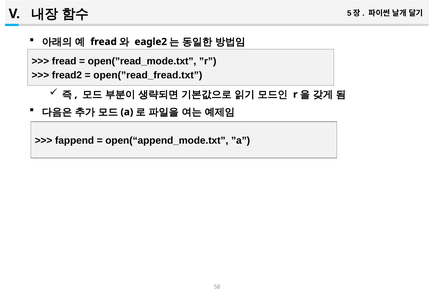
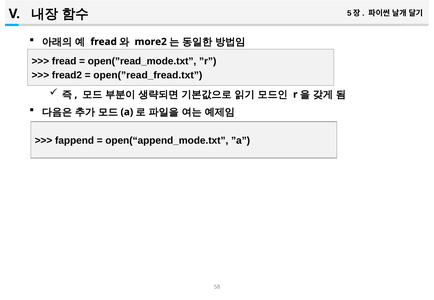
eagle2: eagle2 -> more2 (151, 42)
